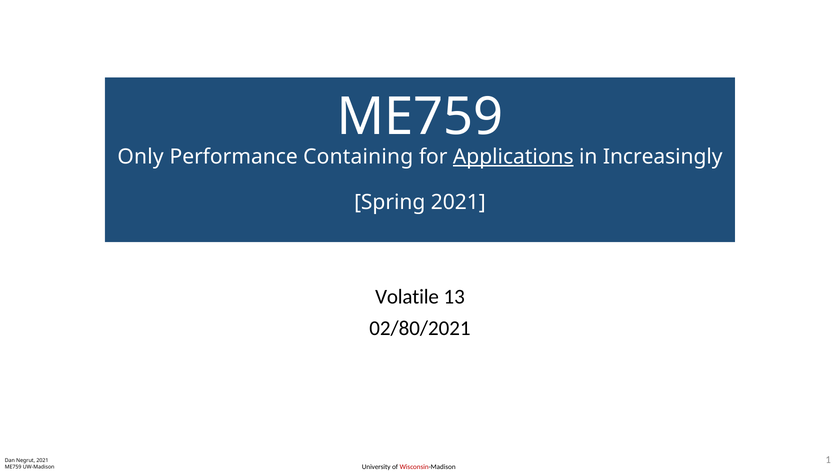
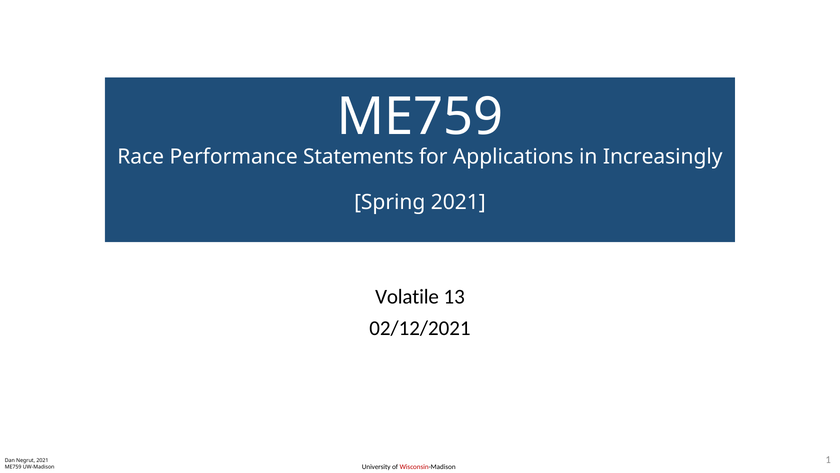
Only: Only -> Race (141, 157)
Containing: Containing -> Statements (358, 157)
Applications underline: present -> none (513, 157)
02/80/2021: 02/80/2021 -> 02/12/2021 (420, 328)
